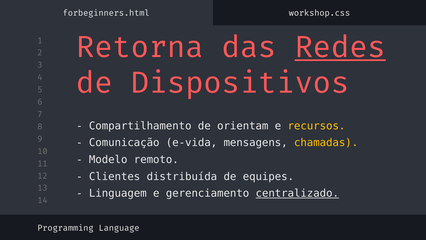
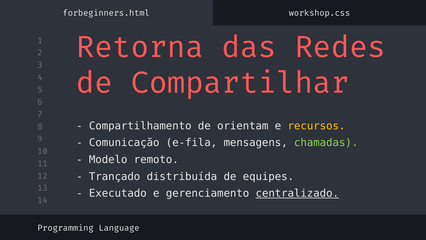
Redes underline: present -> none (340, 47)
Dispositivos: Dispositivos -> Compartilhar (240, 83)
e-vida: e-vida -> e-fila (192, 142)
chamadas colour: yellow -> light green (326, 142)
Clientes: Clientes -> Trançado (115, 176)
Linguagem: Linguagem -> Executado (118, 193)
